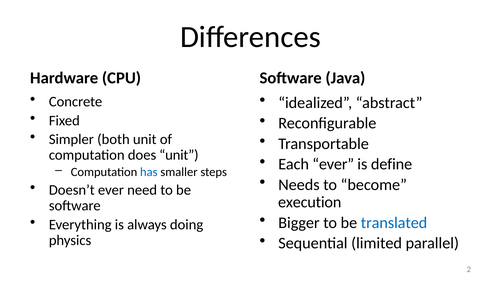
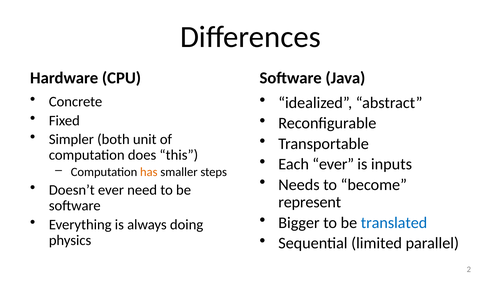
does unit: unit -> this (179, 155)
define: define -> inputs (391, 164)
has colour: blue -> orange (149, 172)
execution: execution -> represent (310, 202)
